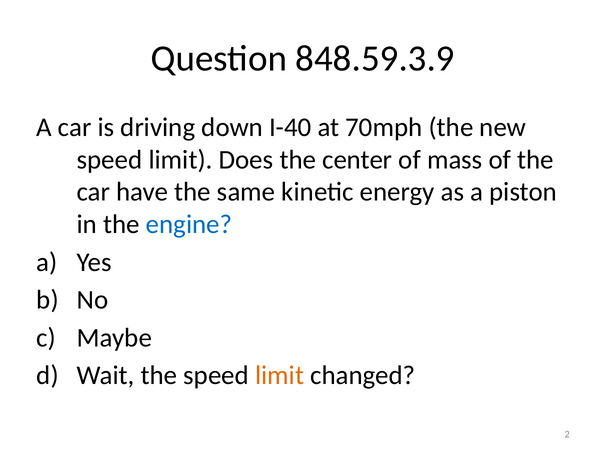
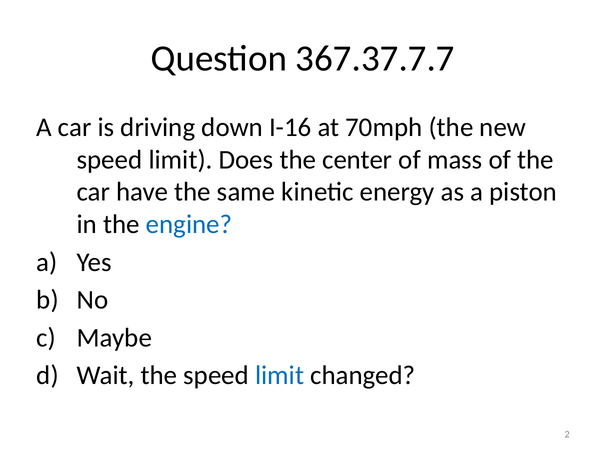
848.59.3.9: 848.59.3.9 -> 367.37.7.7 (375, 59)
I-40: I-40 -> I-16 (290, 127)
limit colour: orange -> blue (280, 375)
